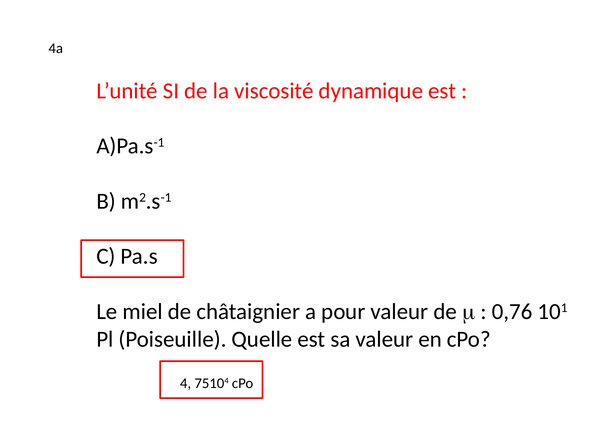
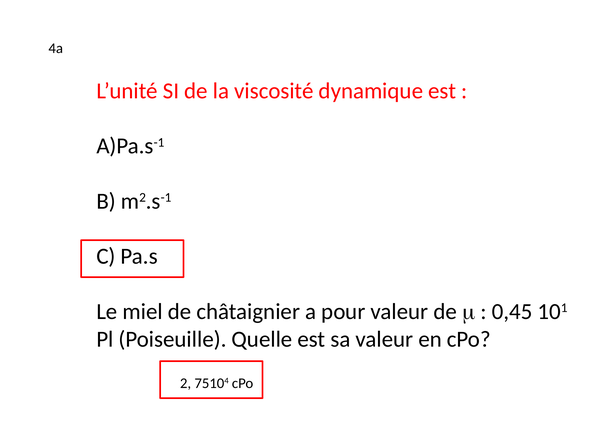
0,76: 0,76 -> 0,45 (512, 311)
4: 4 -> 2 (186, 383)
